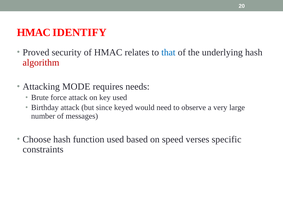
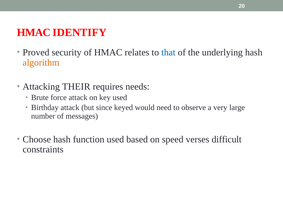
algorithm colour: red -> orange (41, 63)
MODE: MODE -> THEIR (76, 87)
specific: specific -> difficult (227, 139)
